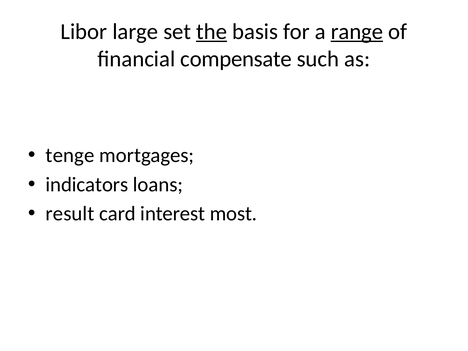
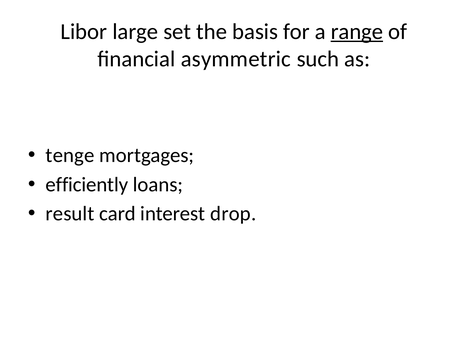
the underline: present -> none (212, 32)
compensate: compensate -> asymmetric (236, 59)
indicators: indicators -> efficiently (87, 185)
most: most -> drop (233, 214)
